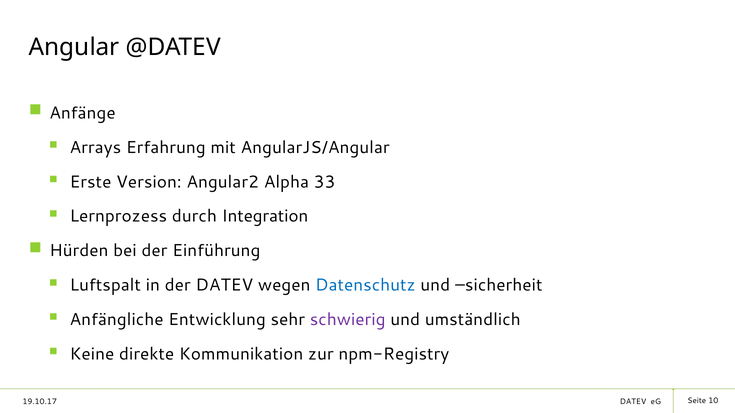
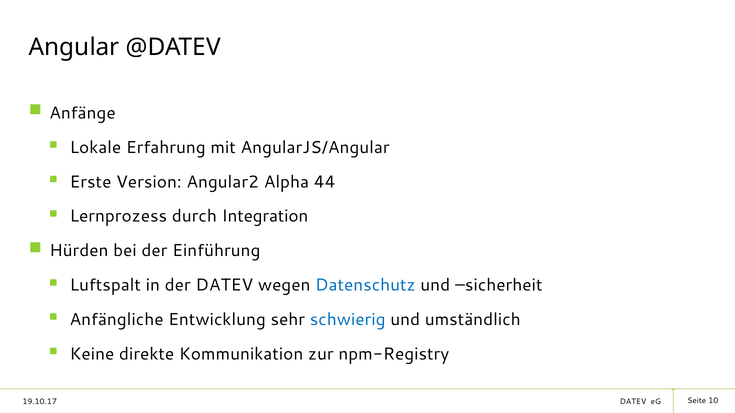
Arrays: Arrays -> Lokale (95, 148)
33: 33 -> 44 (325, 182)
schwierig colour: purple -> blue (348, 320)
